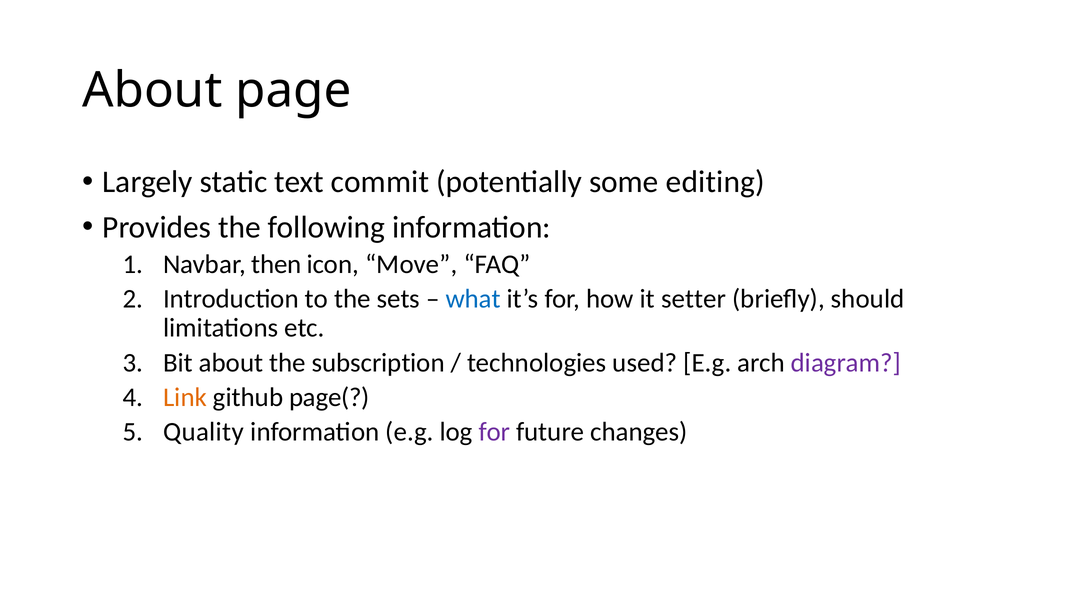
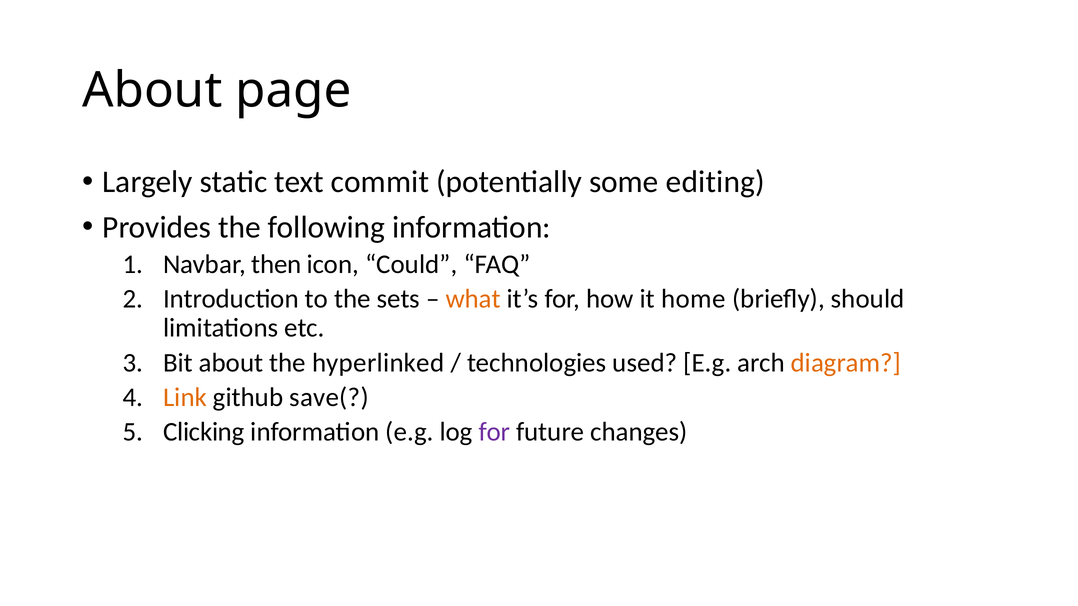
Move: Move -> Could (411, 264)
what colour: blue -> orange (473, 299)
setter: setter -> home (693, 299)
subscription: subscription -> hyperlinked (378, 363)
diagram colour: purple -> orange (846, 363)
page(: page( -> save( (329, 398)
Quality: Quality -> Clicking (204, 432)
